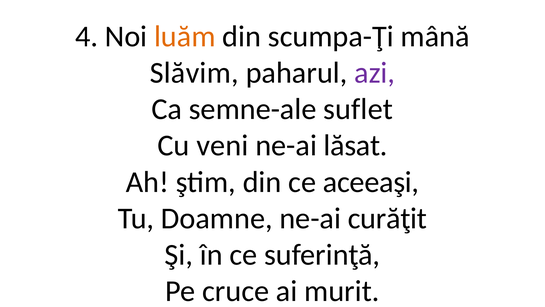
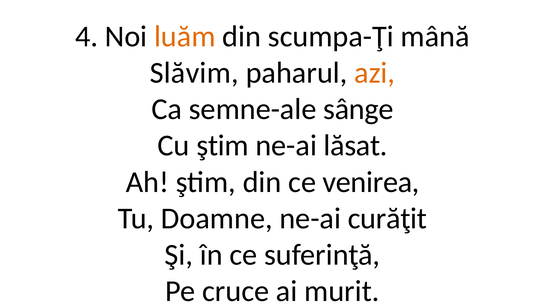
azi colour: purple -> orange (375, 73)
suflet: suflet -> sânge (358, 109)
Cu veni: veni -> ştim (223, 145)
aceeaşi: aceeaşi -> venirea (371, 182)
